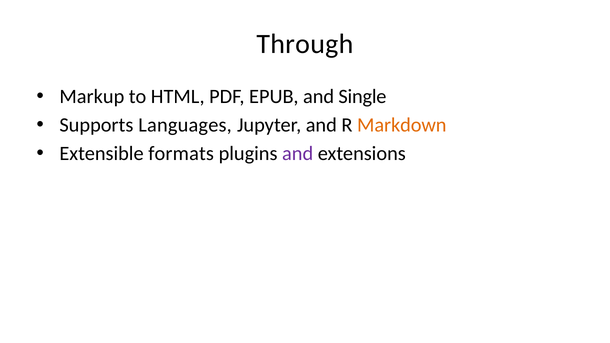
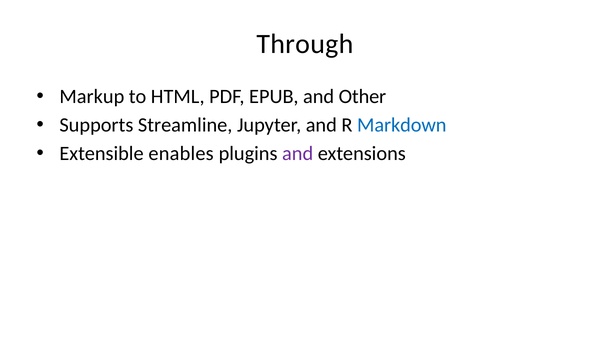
Single: Single -> Other (362, 97)
Languages: Languages -> Streamline (185, 125)
Markdown colour: orange -> blue (402, 125)
formats: formats -> enables (181, 154)
